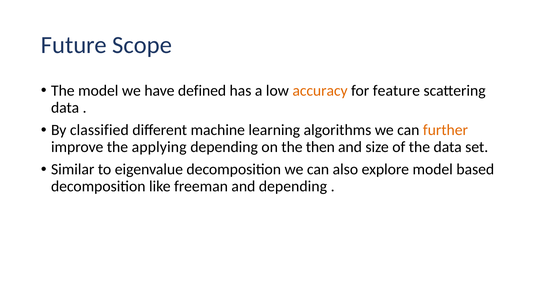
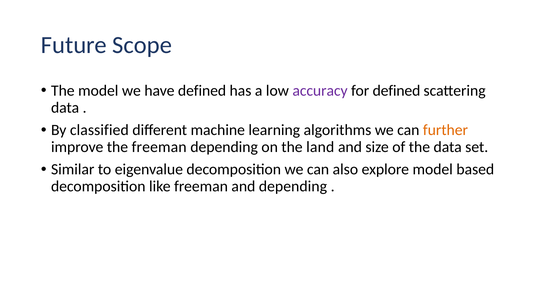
accuracy colour: orange -> purple (320, 91)
for feature: feature -> defined (397, 91)
the applying: applying -> freeman (159, 147)
then: then -> land (320, 147)
